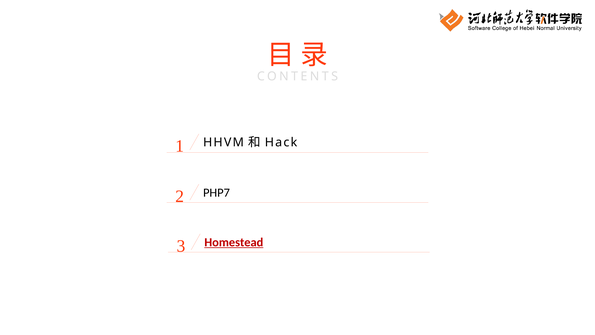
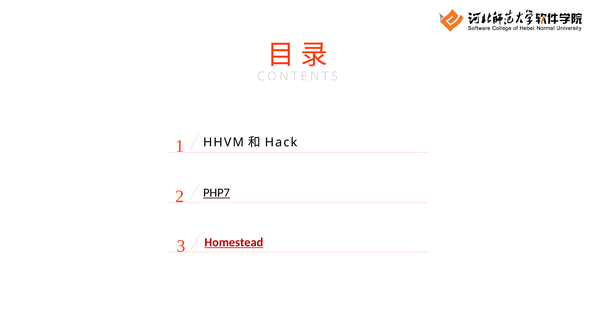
PHP7 underline: none -> present (216, 192)
